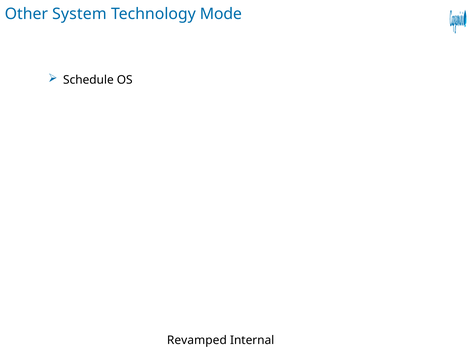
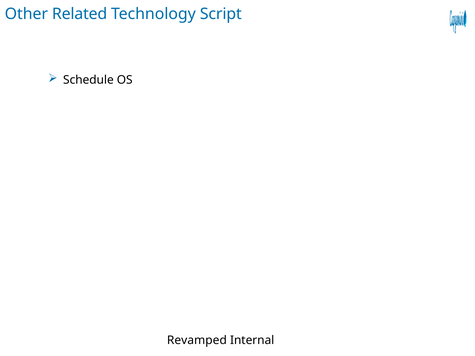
System: System -> Related (80, 14)
Mode: Mode -> Script (221, 14)
